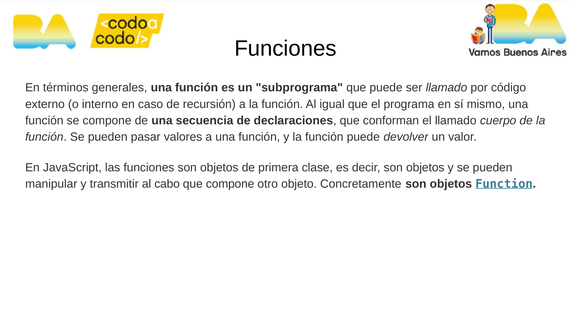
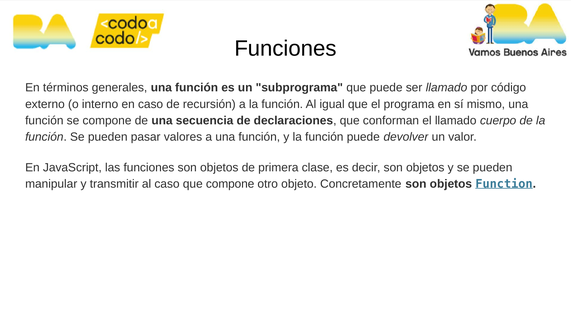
al cabo: cabo -> caso (167, 184)
